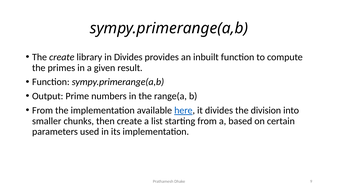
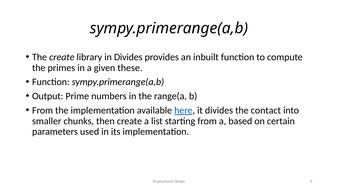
result: result -> these (130, 68)
division: division -> contact (266, 110)
